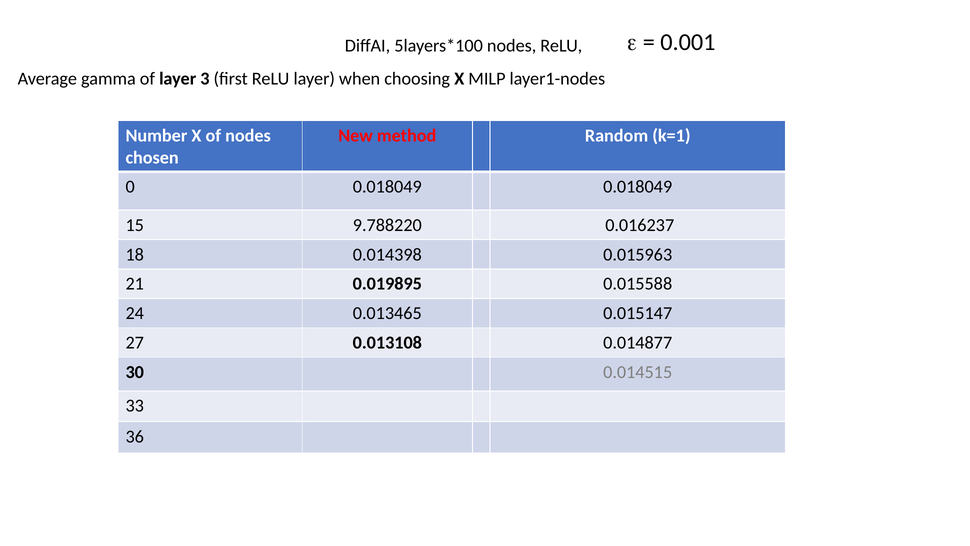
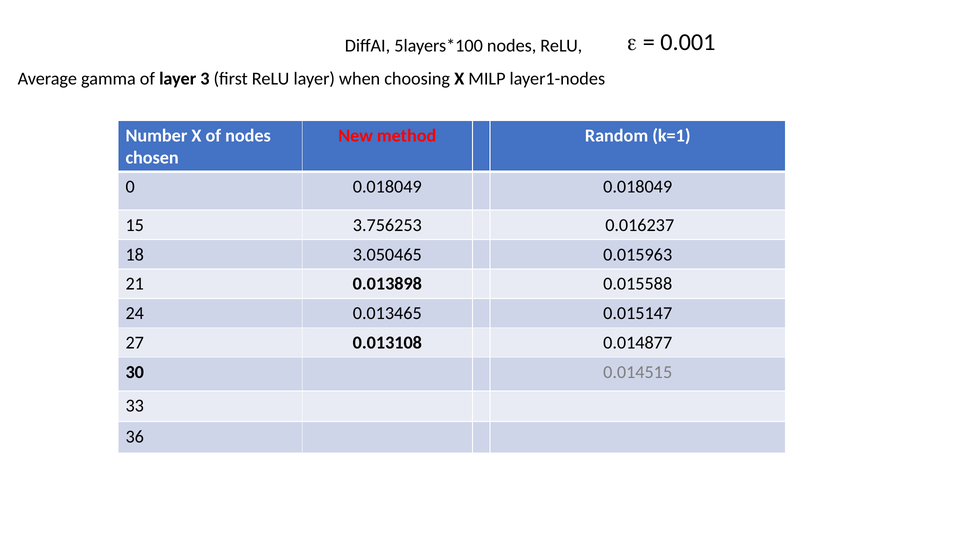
9.788220: 9.788220 -> 3.756253 (387, 225)
0.014398: 0.014398 -> 3.050465 (387, 254)
0.019895: 0.019895 -> 0.013898 (387, 284)
